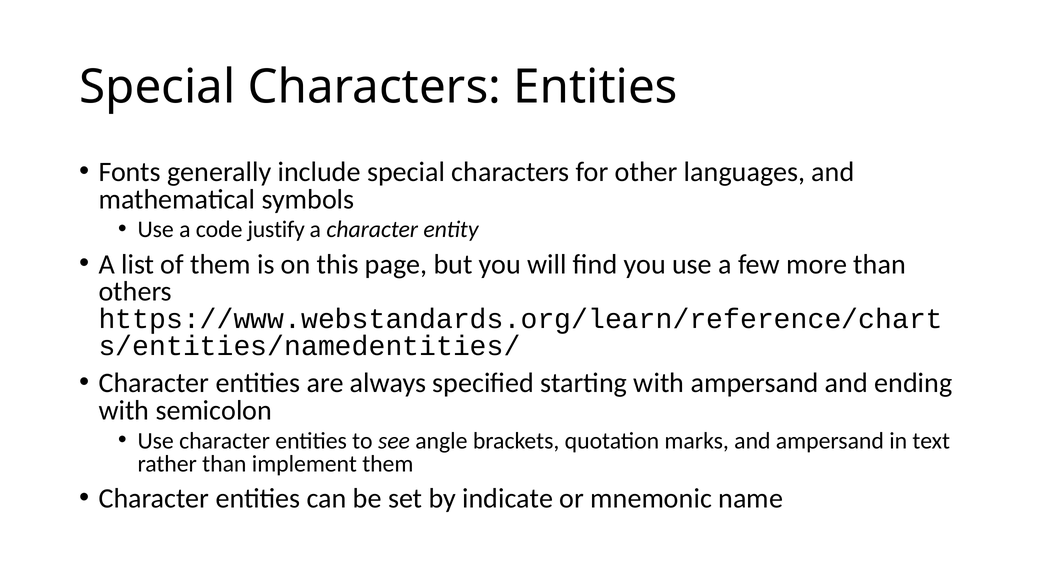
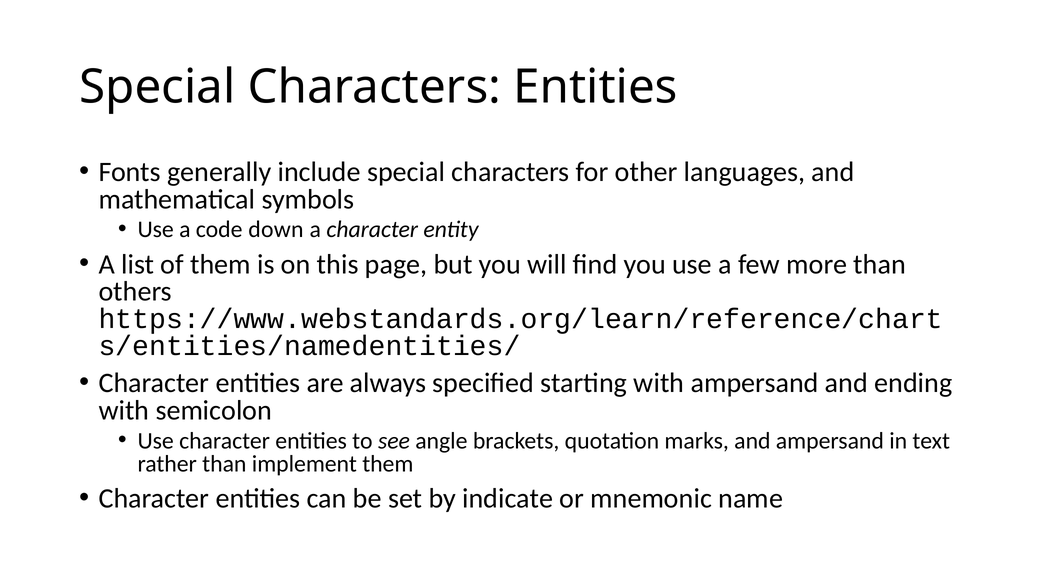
justify: justify -> down (276, 229)
